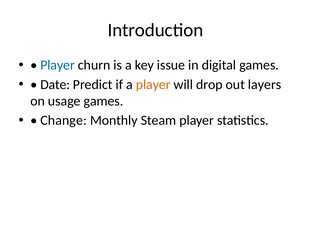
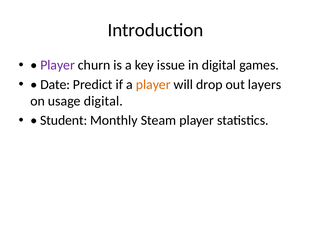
Player colour: blue -> purple (58, 65)
usage games: games -> digital (103, 101)
Change: Change -> Student (64, 121)
